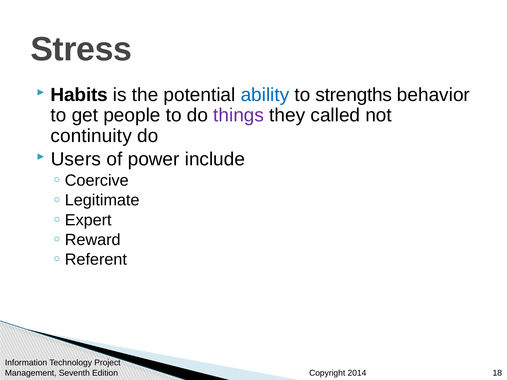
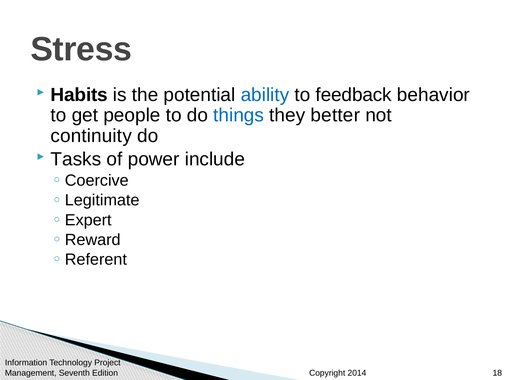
strengths: strengths -> feedback (354, 95)
things colour: purple -> blue (239, 115)
called: called -> better (335, 115)
Users: Users -> Tasks (76, 159)
